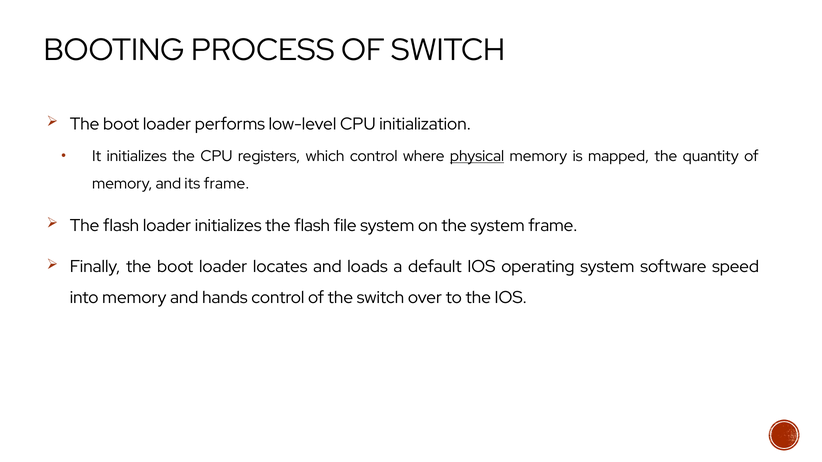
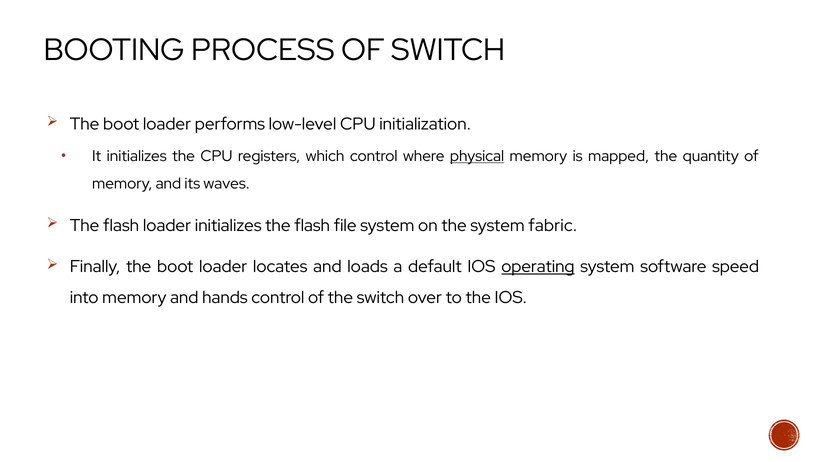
its frame: frame -> waves (227, 184)
system frame: frame -> fabric (553, 226)
operating underline: none -> present (538, 267)
